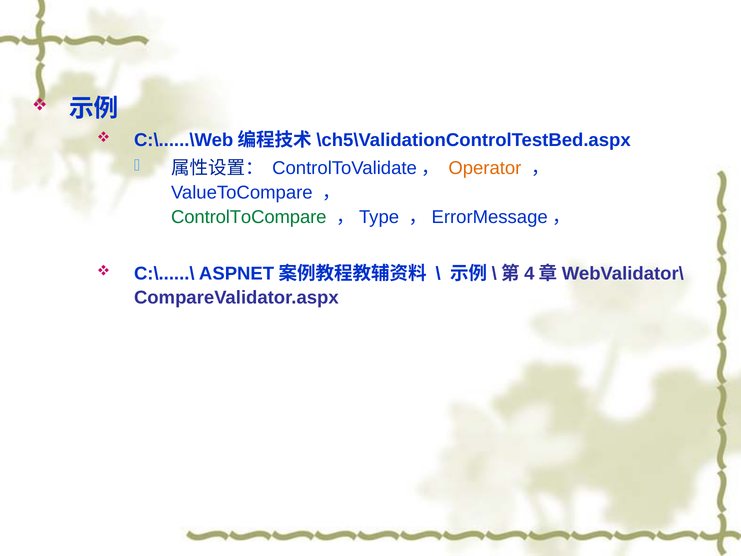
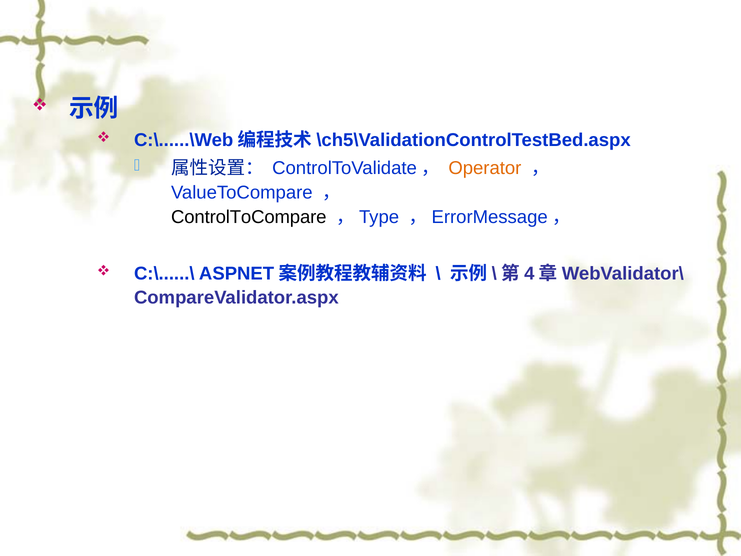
ControlToCompare colour: green -> black (249, 217)
